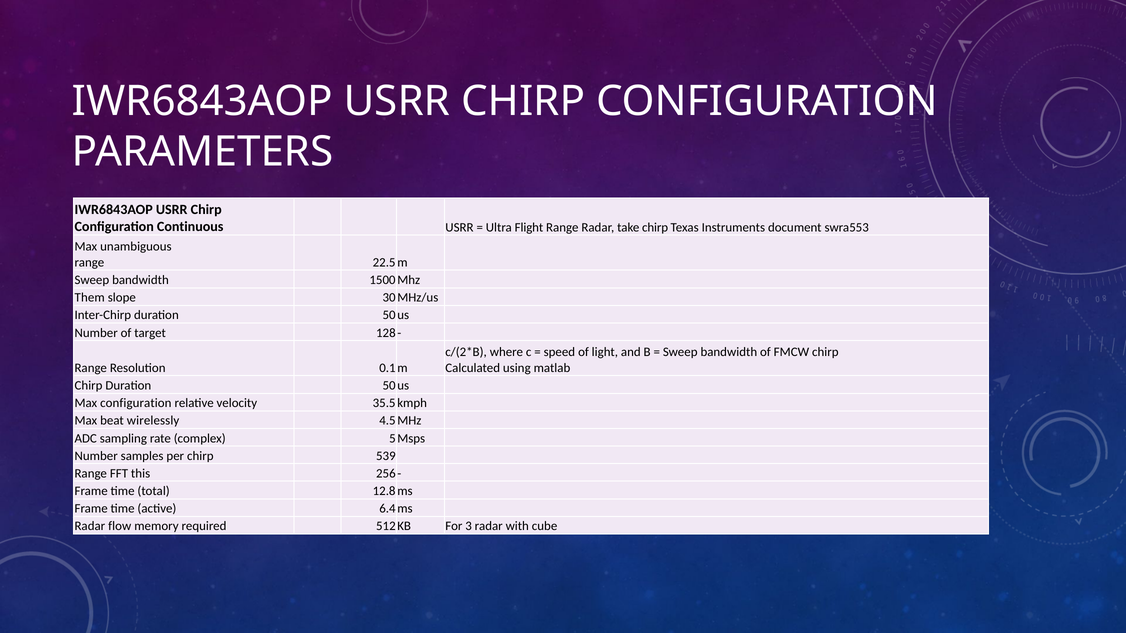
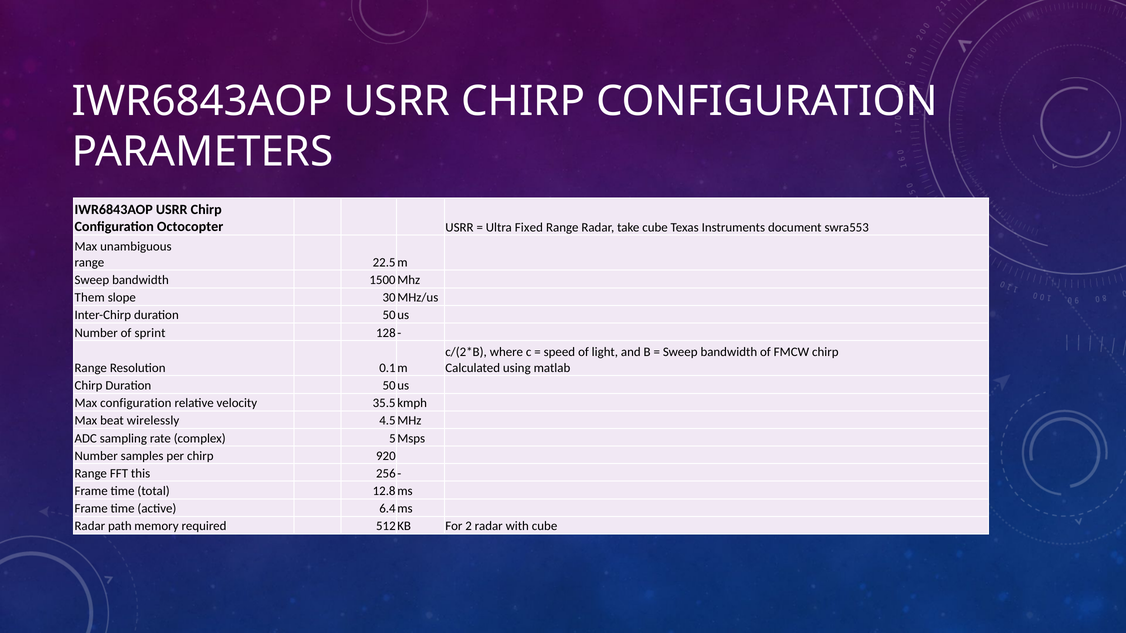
Continuous: Continuous -> Octocopter (190, 227)
Flight: Flight -> Fixed (529, 227)
take chirp: chirp -> cube (655, 227)
target: target -> sprint (150, 333)
539: 539 -> 920 (386, 456)
flow: flow -> path (120, 526)
3: 3 -> 2 (469, 526)
